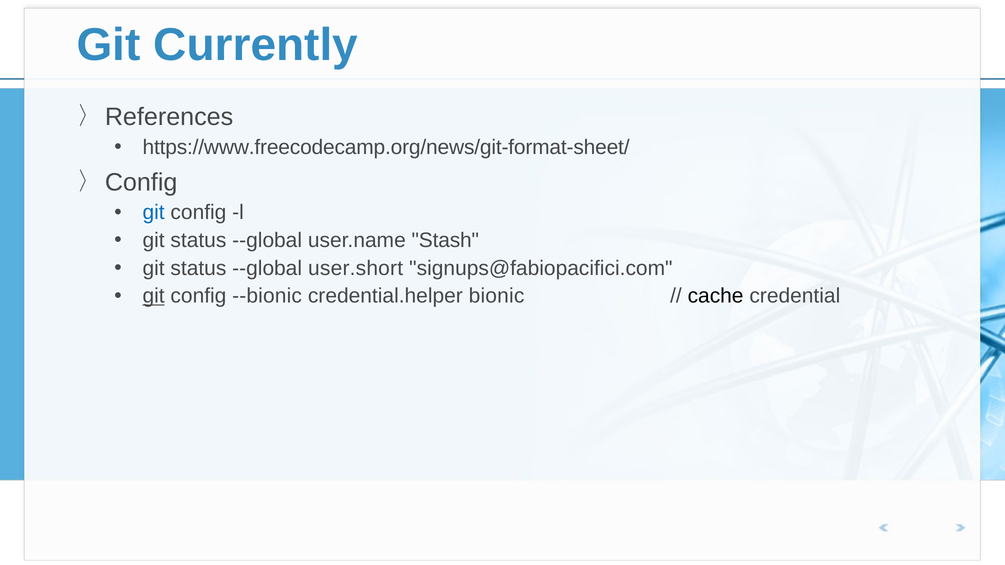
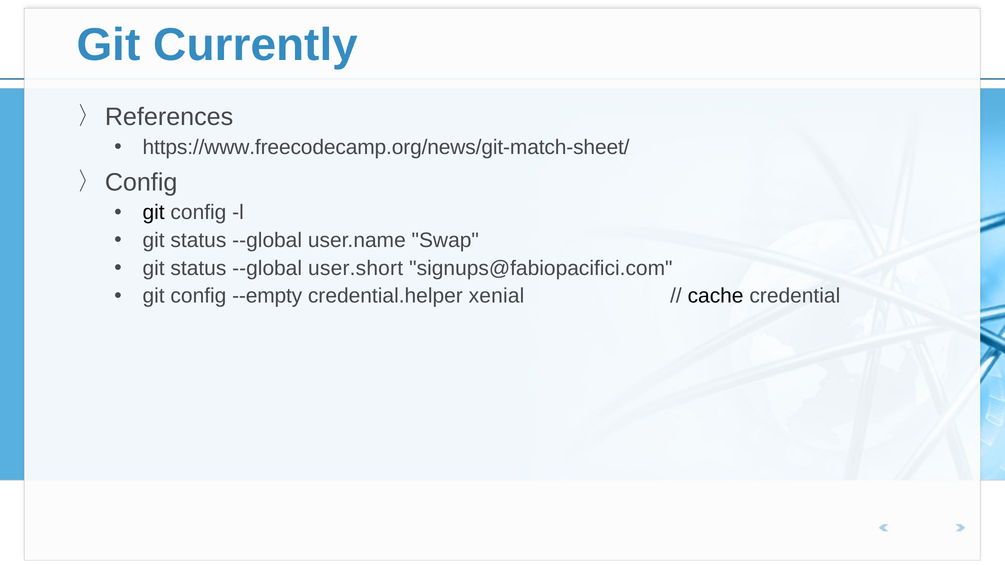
https://www.freecodecamp.org/news/git-format-sheet/: https://www.freecodecamp.org/news/git-format-sheet/ -> https://www.freecodecamp.org/news/git-match-sheet/ (386, 147)
git colour: blue -> black (154, 213)
Stash: Stash -> Swap (445, 240)
git underline: present -> none (154, 296)
--bionic: --bionic -> --empty (267, 296)
bionic: bionic -> xenial (497, 296)
